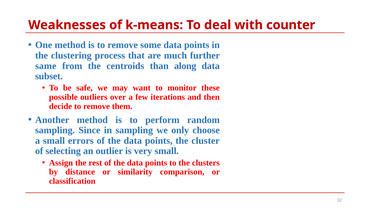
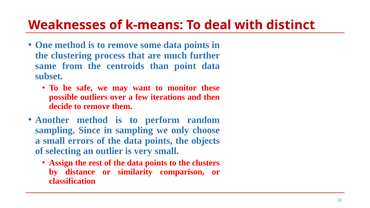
counter: counter -> distinct (291, 25)
along: along -> point (185, 66)
cluster: cluster -> objects (206, 141)
